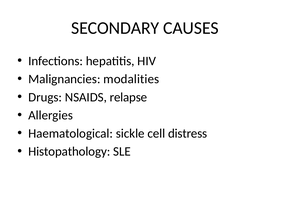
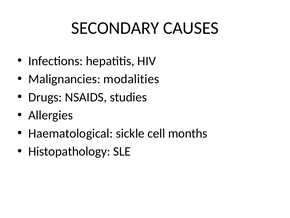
relapse: relapse -> studies (128, 97)
distress: distress -> months (188, 133)
